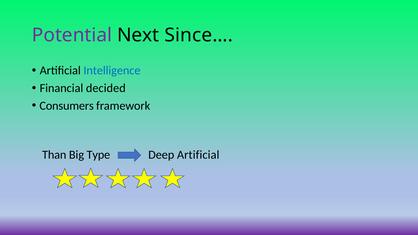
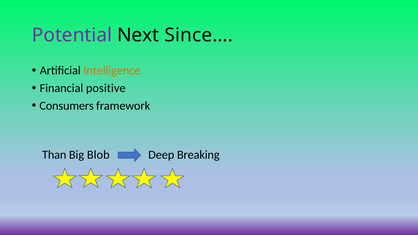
Intelligence colour: blue -> orange (112, 71)
decided: decided -> positive (106, 88)
Type: Type -> Blob (98, 155)
Deep Artificial: Artificial -> Breaking (198, 155)
